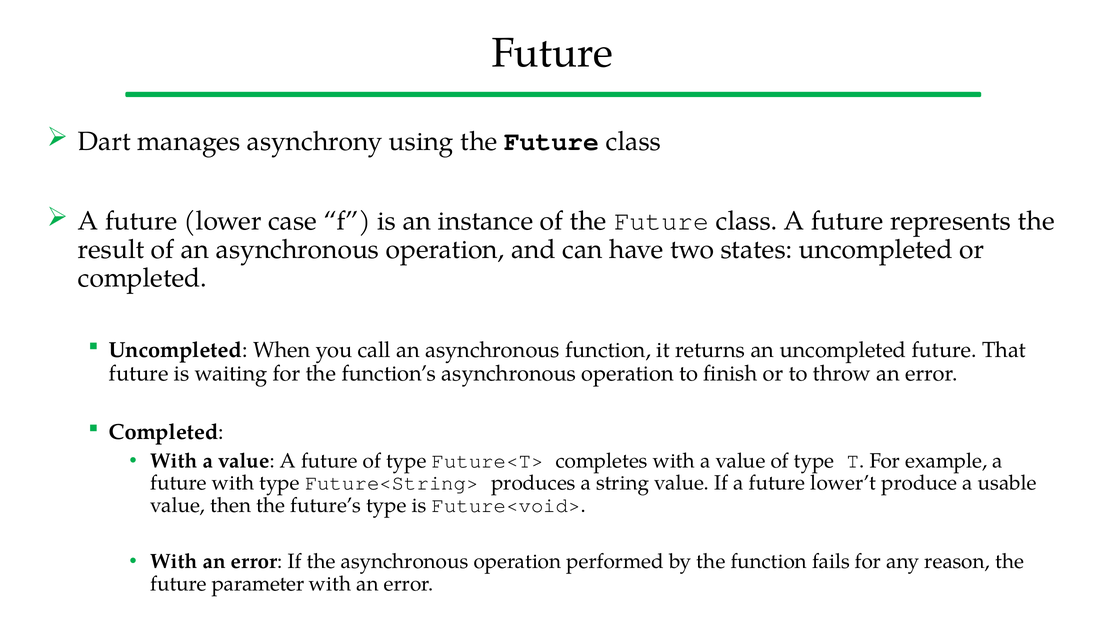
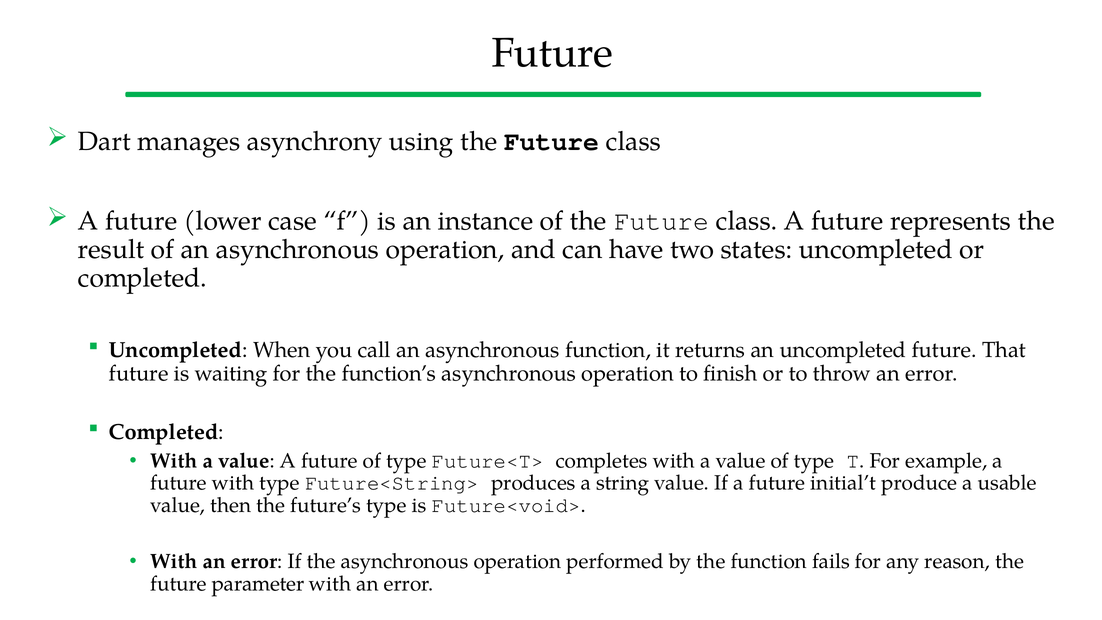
lower’t: lower’t -> initial’t (843, 483)
